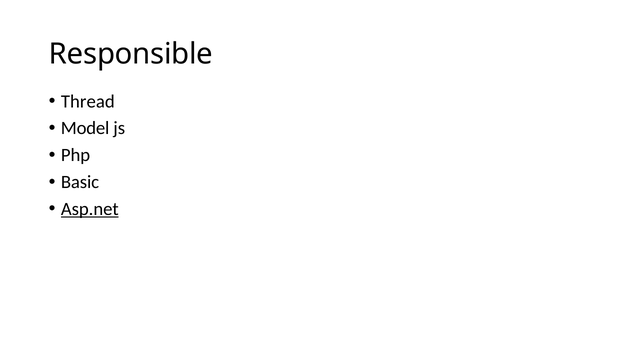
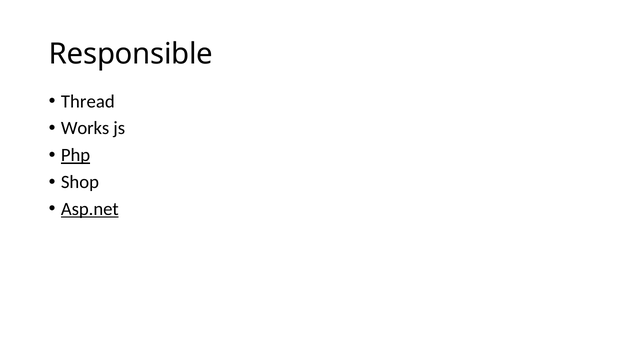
Model: Model -> Works (85, 128)
Php underline: none -> present (75, 155)
Basic: Basic -> Shop (80, 182)
